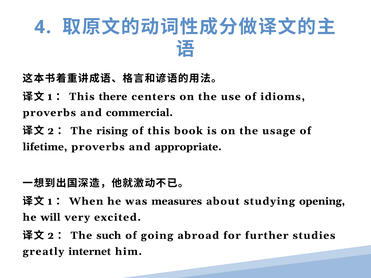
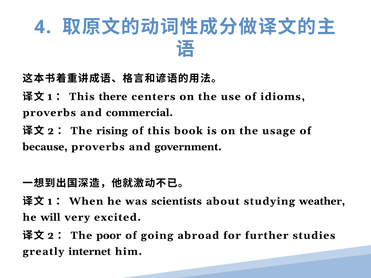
lifetime: lifetime -> because (45, 147)
appropriate: appropriate -> government (188, 147)
measures: measures -> scientists (177, 201)
opening: opening -> weather (322, 201)
such: such -> poor (109, 236)
